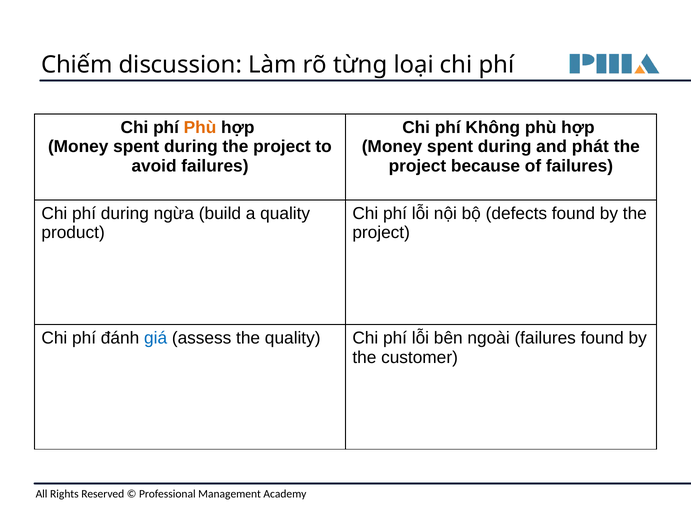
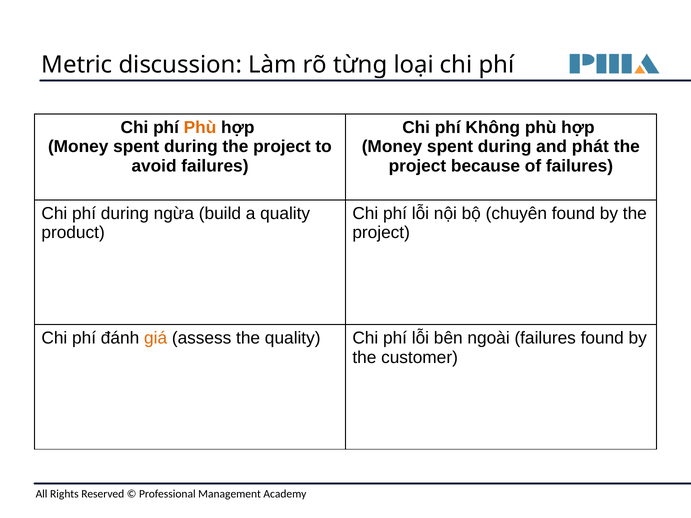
Chiếm: Chiếm -> Metric (77, 65)
defects: defects -> chuyên (516, 213)
giá colour: blue -> orange (156, 338)
